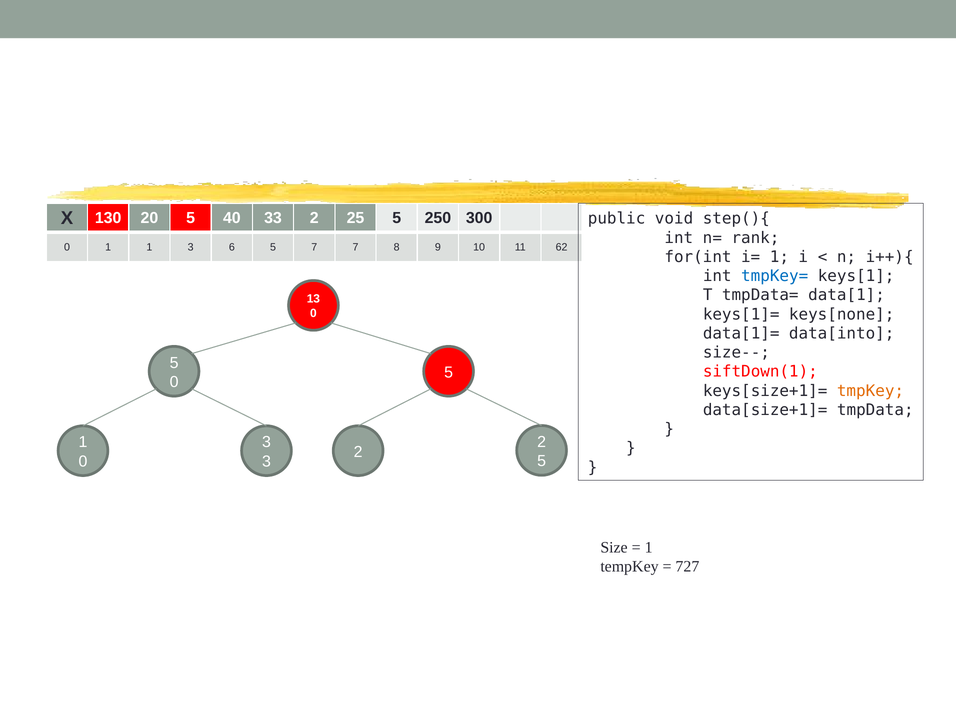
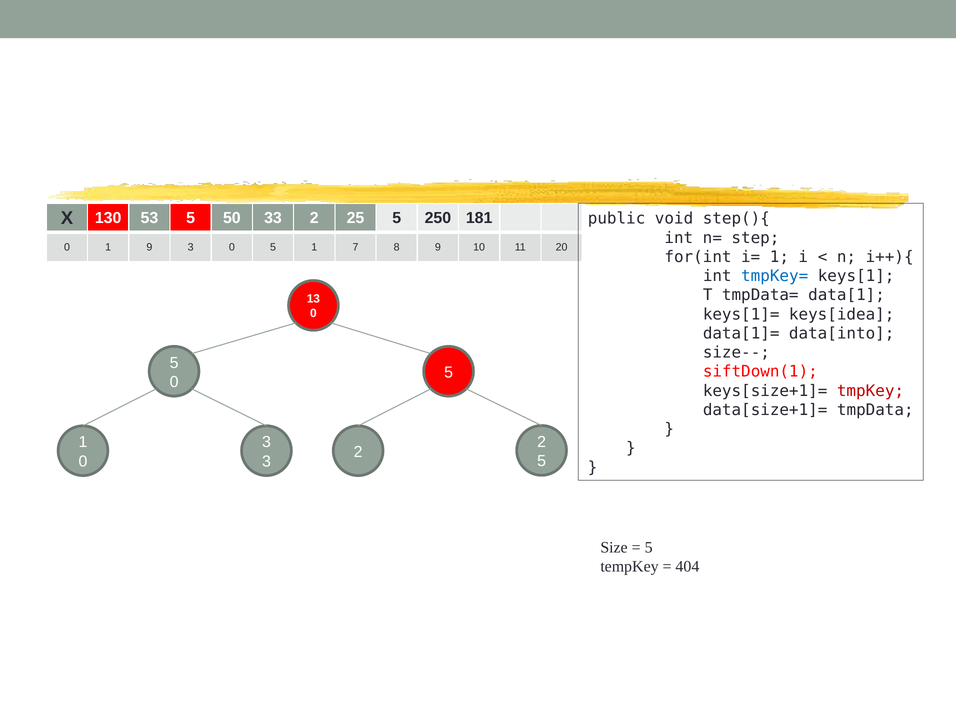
20: 20 -> 53 (149, 218)
40: 40 -> 50 (232, 218)
300: 300 -> 181 (479, 218)
rank: rank -> step (755, 238)
1 1: 1 -> 9 (149, 247)
3 6: 6 -> 0 (232, 247)
7: 7 -> 1 (314, 247)
62: 62 -> 20 (562, 247)
keys[none: keys[none -> keys[idea (842, 314)
tmpKey colour: orange -> red (870, 391)
1: 1 -> 5 (649, 547)
727: 727 -> 404 (687, 567)
